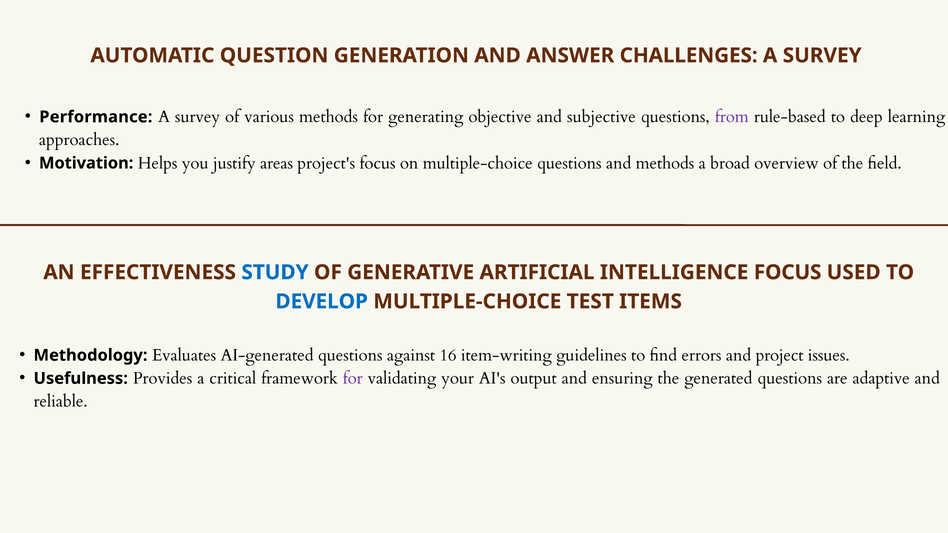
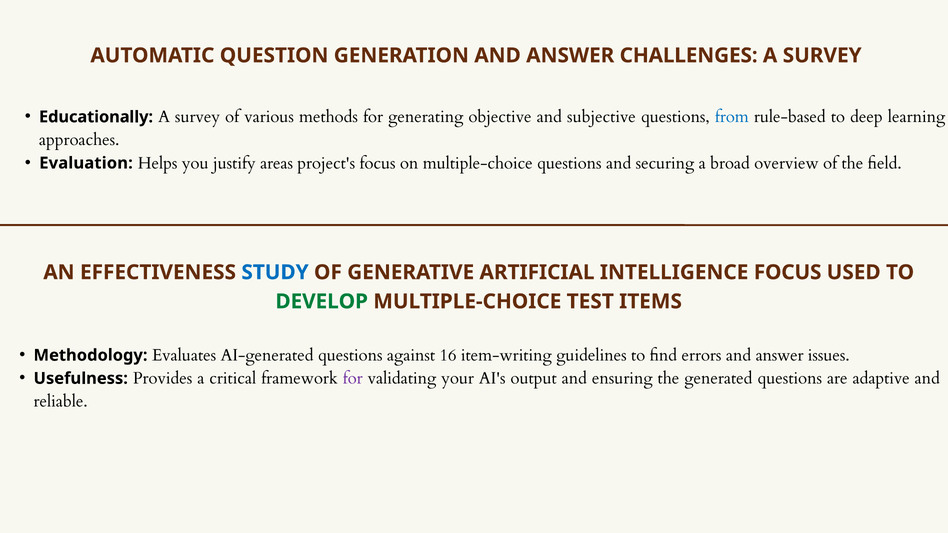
Performance: Performance -> Educationally (96, 117)
from colour: purple -> blue (732, 117)
Motivation: Motivation -> Evaluation (86, 163)
and methods: methods -> securing (665, 163)
DEVELOP colour: blue -> green (322, 302)
errors and project: project -> answer (780, 355)
